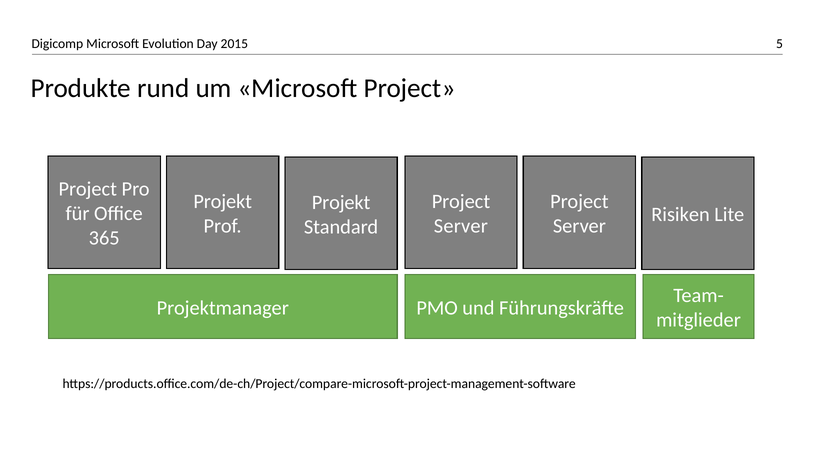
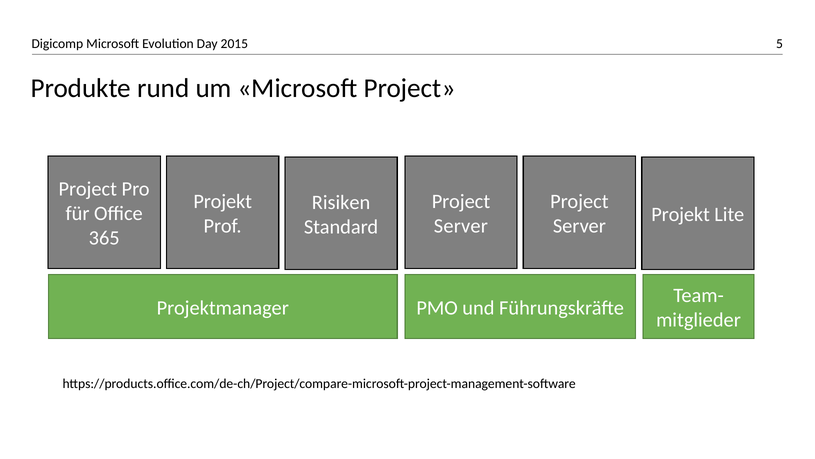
Projekt: Projekt -> Risiken (341, 202)
Risiken: Risiken -> Projekt (681, 214)
